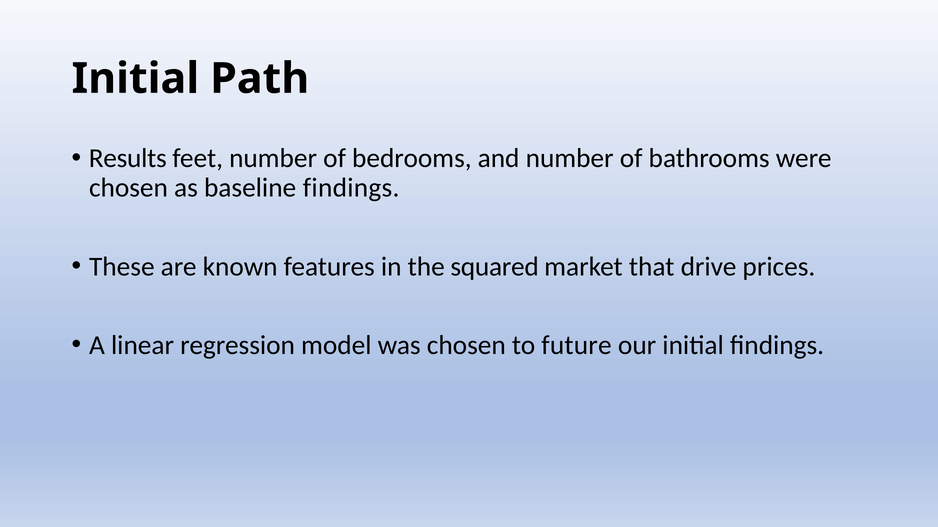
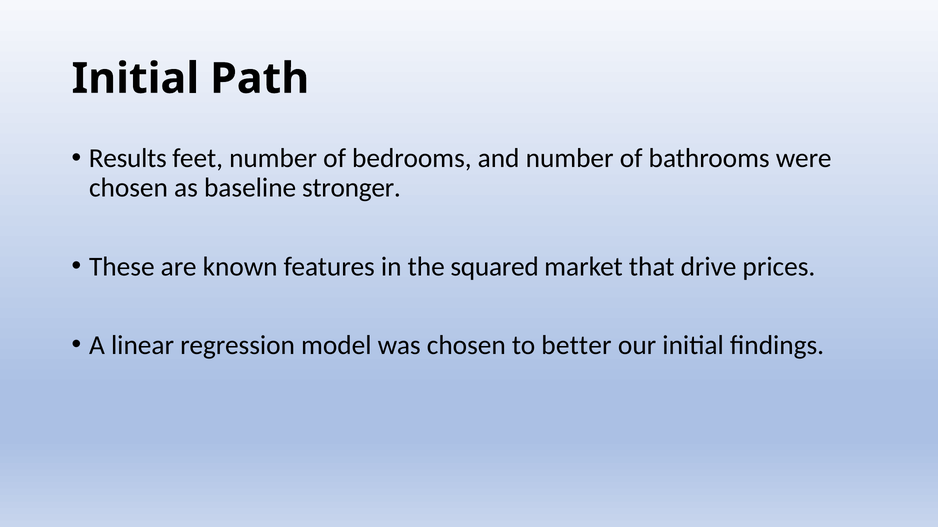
baseline findings: findings -> stronger (351, 188)
future: future -> better (576, 345)
